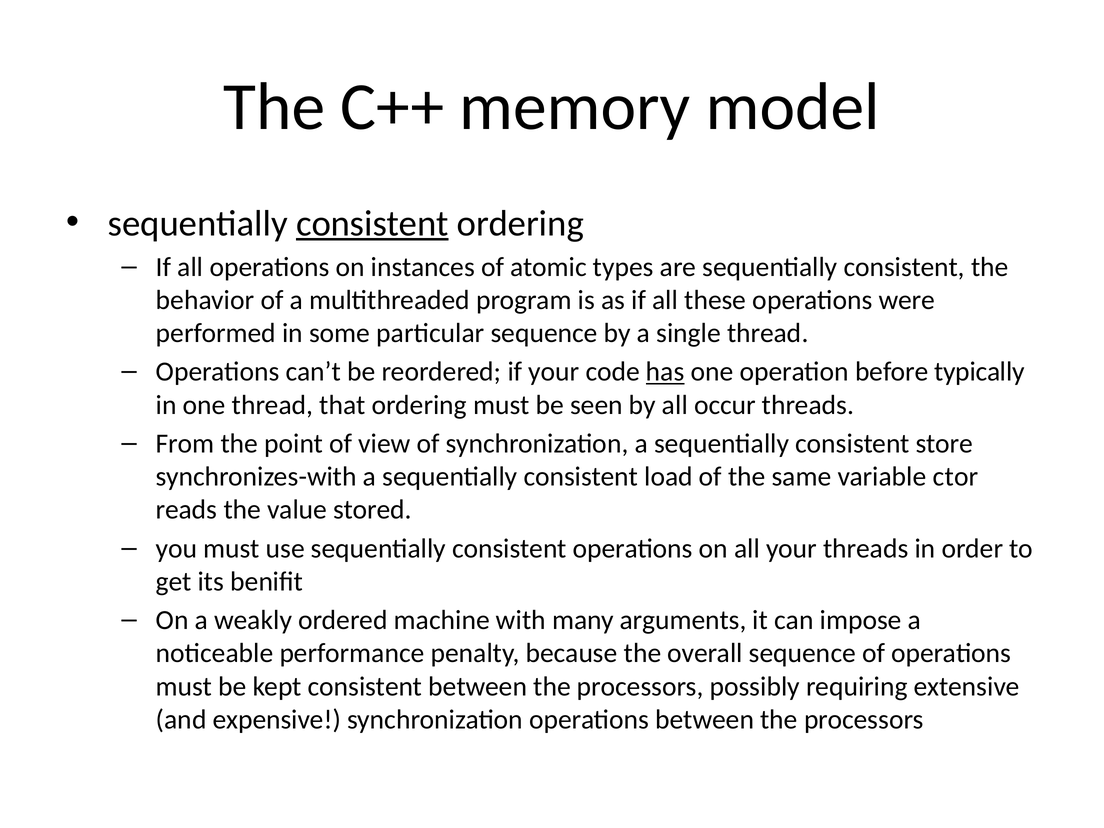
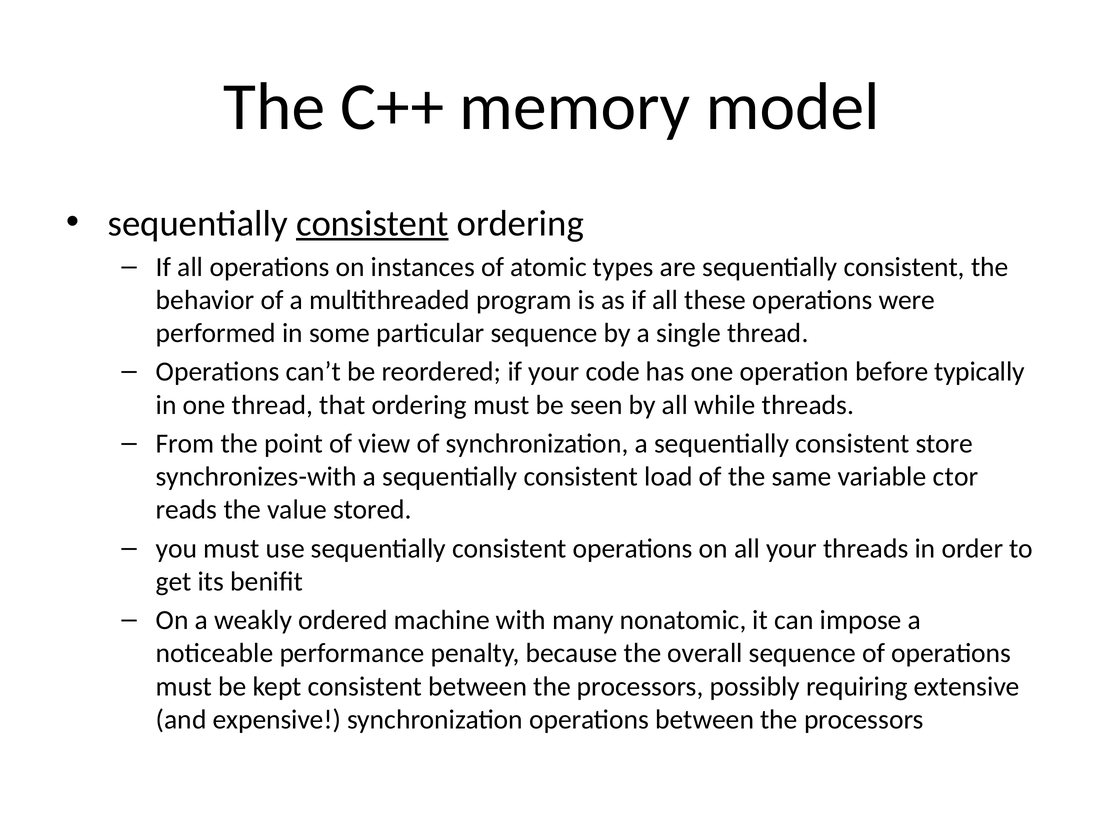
has underline: present -> none (665, 372)
occur: occur -> while (725, 405)
arguments: arguments -> nonatomic (683, 620)
